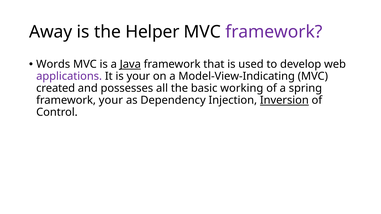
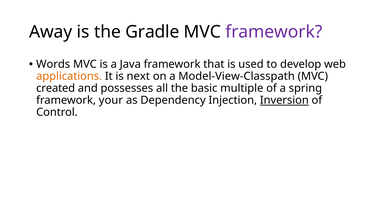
Helper: Helper -> Gradle (152, 32)
Java underline: present -> none (130, 64)
applications colour: purple -> orange (69, 76)
is your: your -> next (138, 76)
Model-View-Indicating: Model-View-Indicating -> Model-View-Classpath (237, 76)
working: working -> multiple (242, 88)
